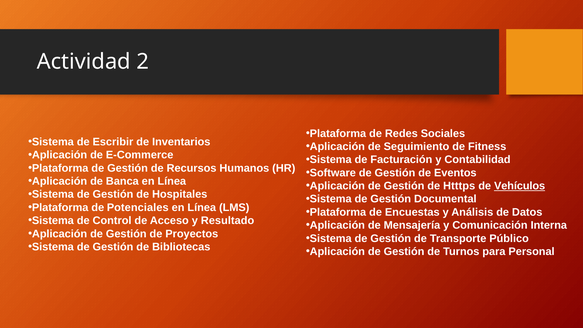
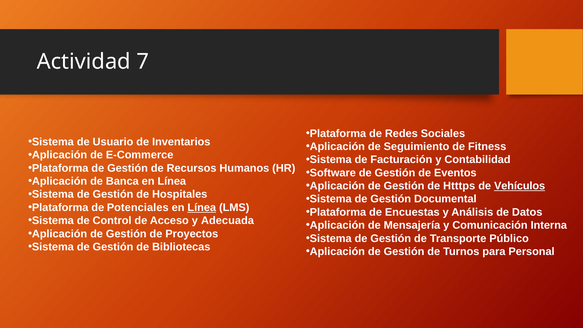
2: 2 -> 7 (143, 62)
Escribir: Escribir -> Usuario (113, 142)
Línea underline: none -> present (202, 207)
Resultado: Resultado -> Adecuada (228, 221)
